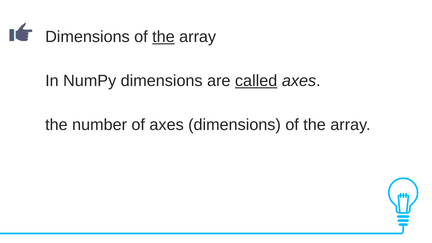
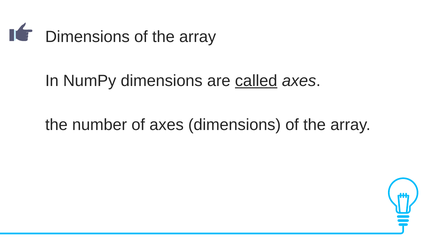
the underline: present -> none (163, 37)
